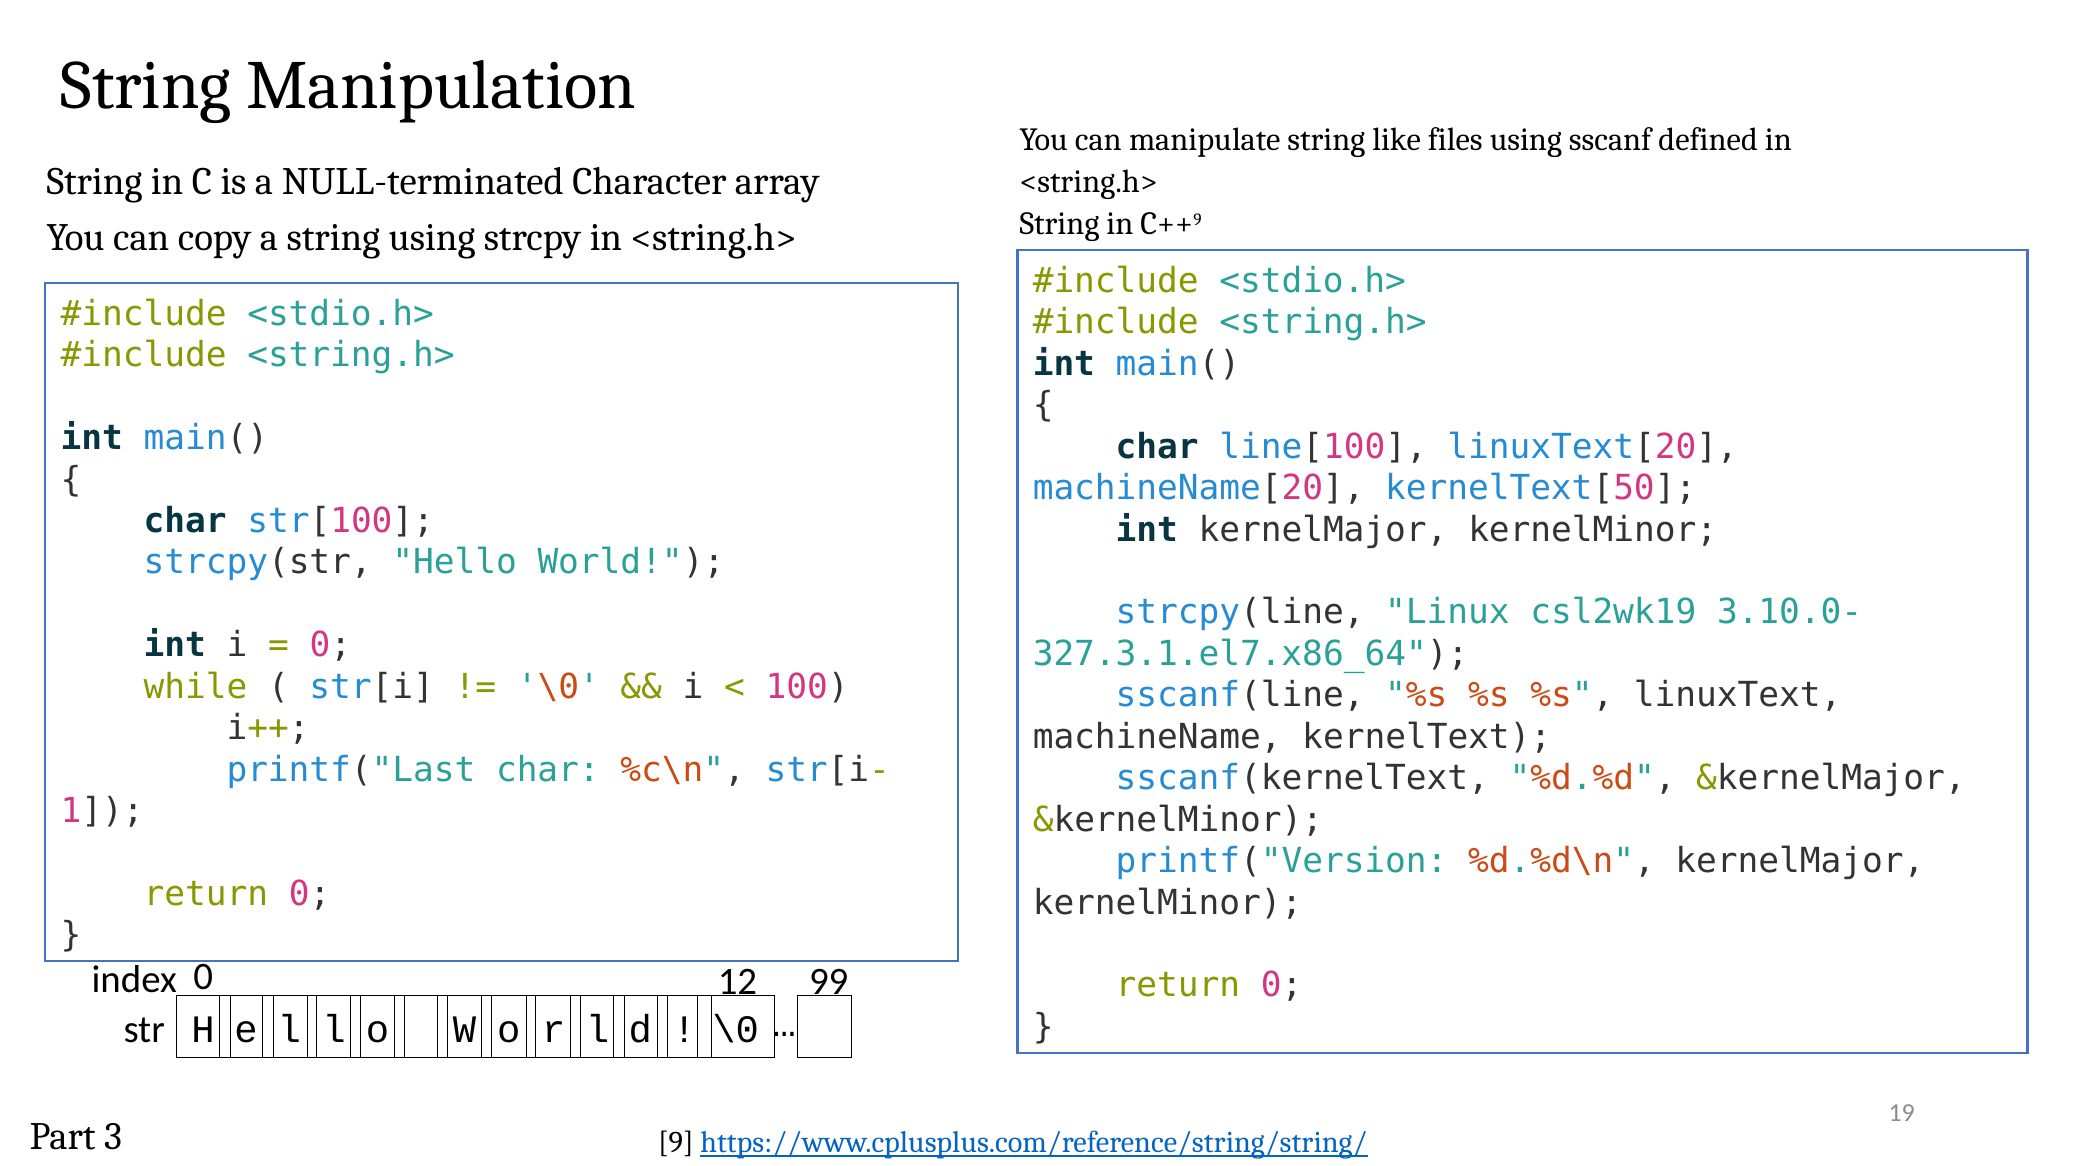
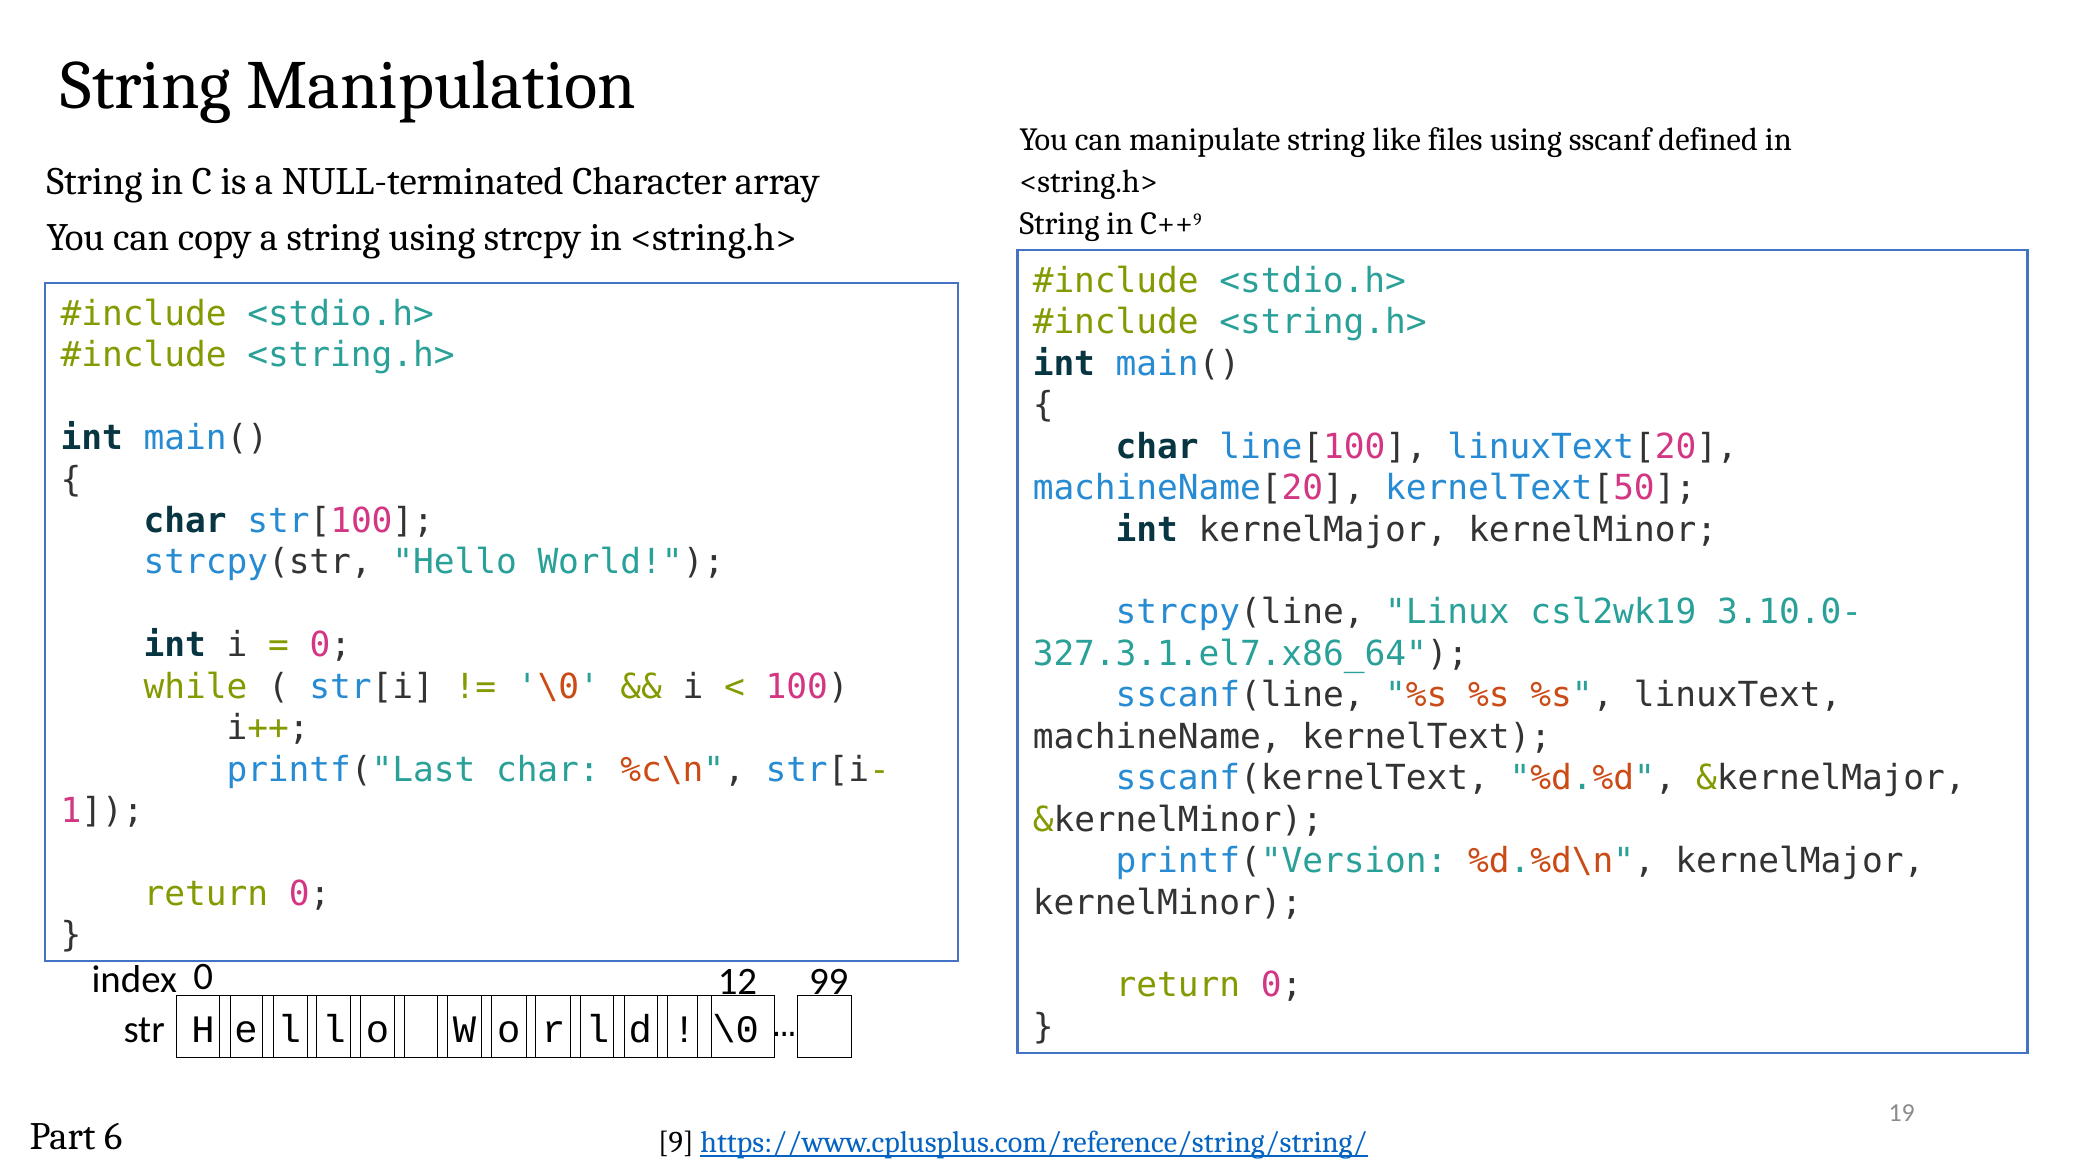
3: 3 -> 6 (113, 1137)
